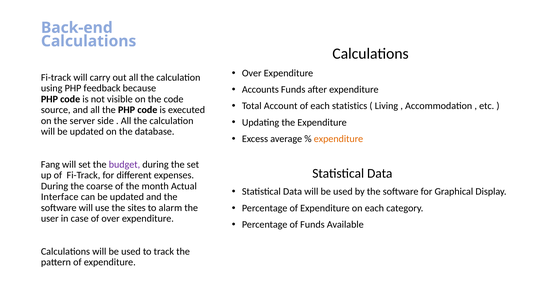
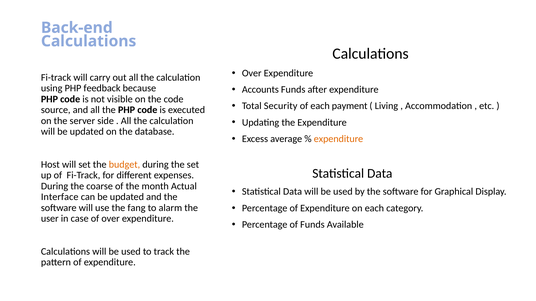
Account: Account -> Security (281, 106)
statistics: statistics -> payment (350, 106)
Fang: Fang -> Host (50, 165)
budget colour: purple -> orange (124, 165)
sites: sites -> fang (137, 208)
